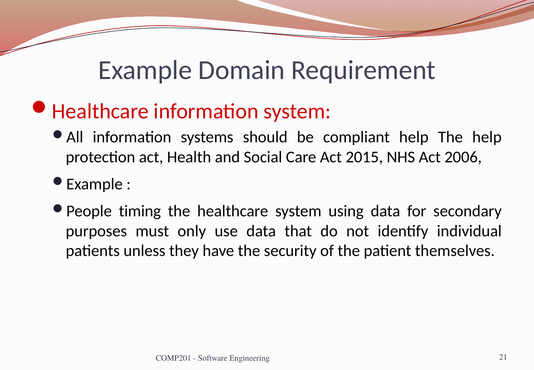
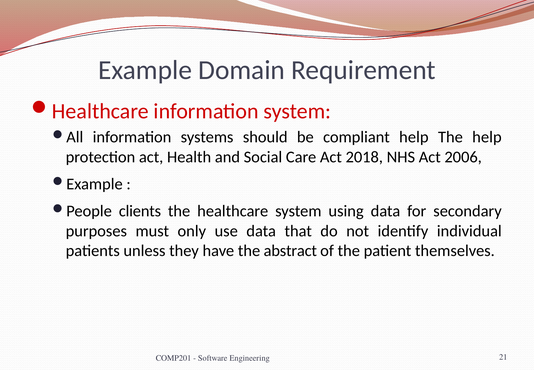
2015: 2015 -> 2018 (364, 157)
timing: timing -> clients (140, 211)
security: security -> abstract (290, 250)
